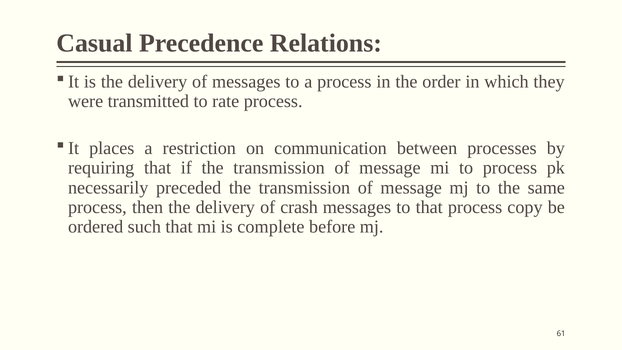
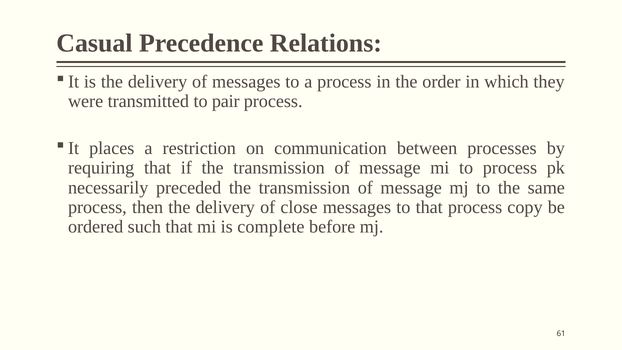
rate: rate -> pair (226, 101)
crash: crash -> close (299, 207)
